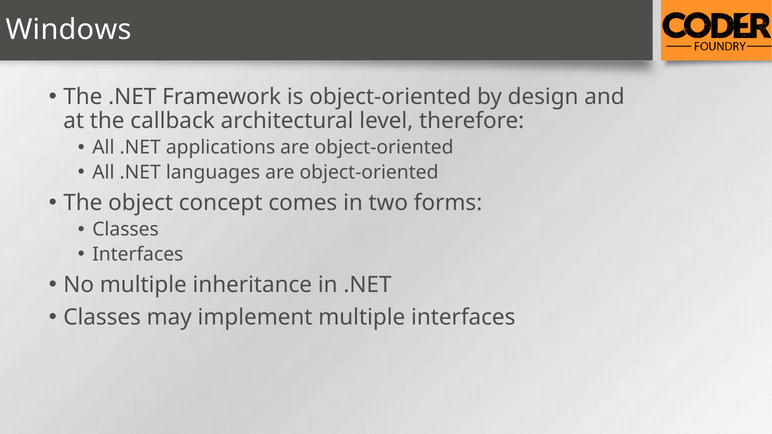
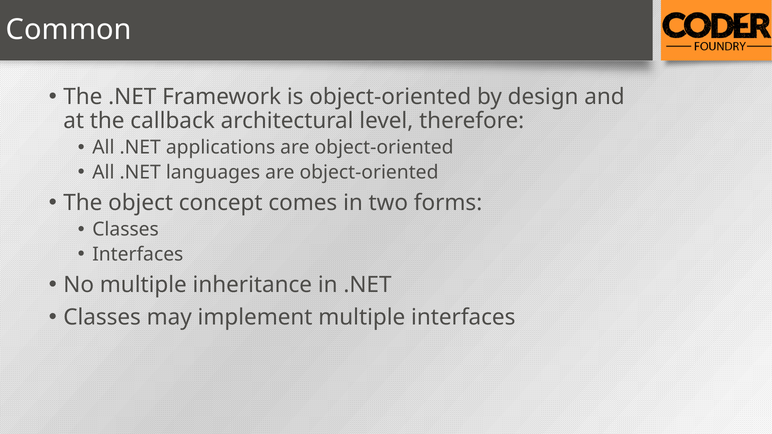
Windows: Windows -> Common (69, 30)
